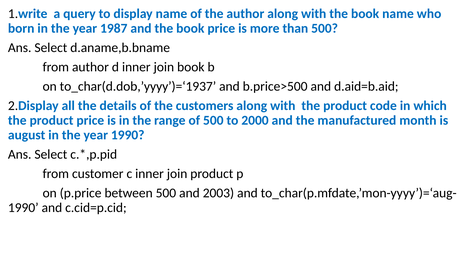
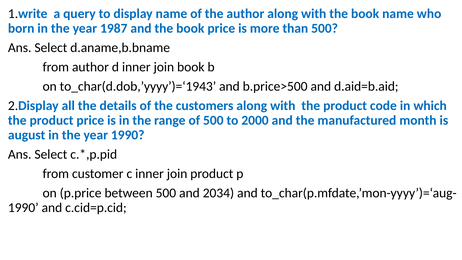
to_char(d.dob,’yyyy’)=‘1937: to_char(d.dob,’yyyy’)=‘1937 -> to_char(d.dob,’yyyy’)=‘1943 (138, 86)
2003: 2003 -> 2034 (218, 193)
